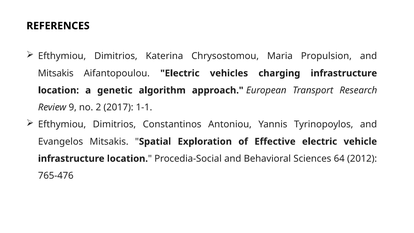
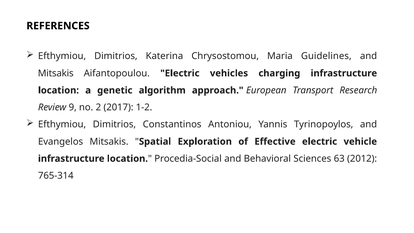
Propulsion: Propulsion -> Guidelines (326, 56)
1-1: 1-1 -> 1-2 (144, 107)
64: 64 -> 63 (339, 159)
765-476: 765-476 -> 765-314 (56, 176)
